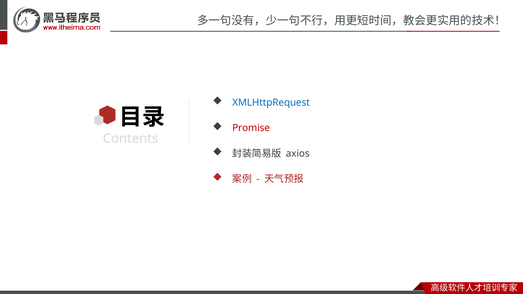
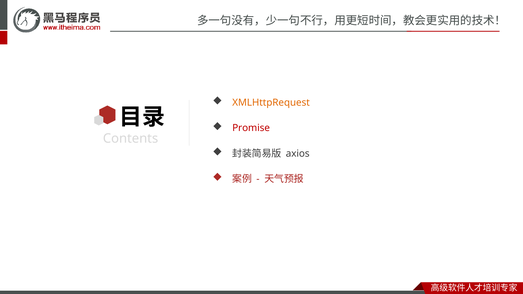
XMLHttpRequest colour: blue -> orange (271, 103)
